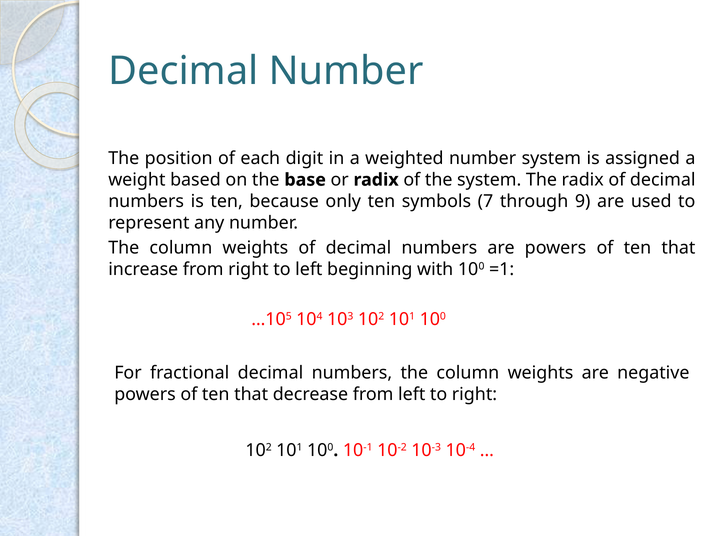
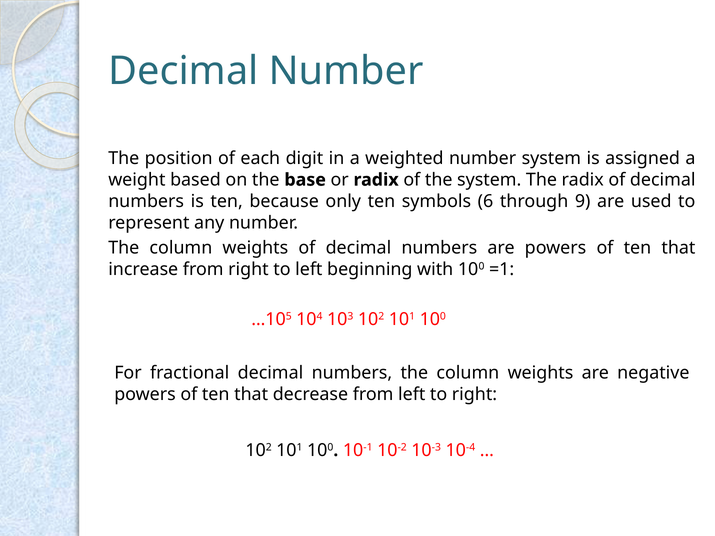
7: 7 -> 6 (485, 201)
